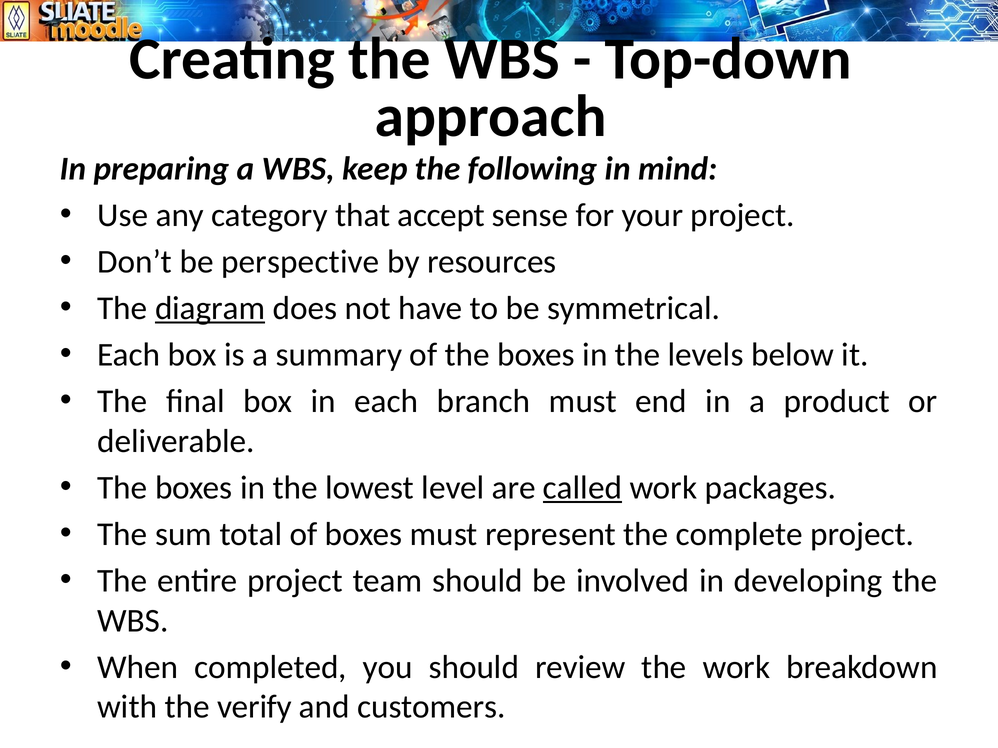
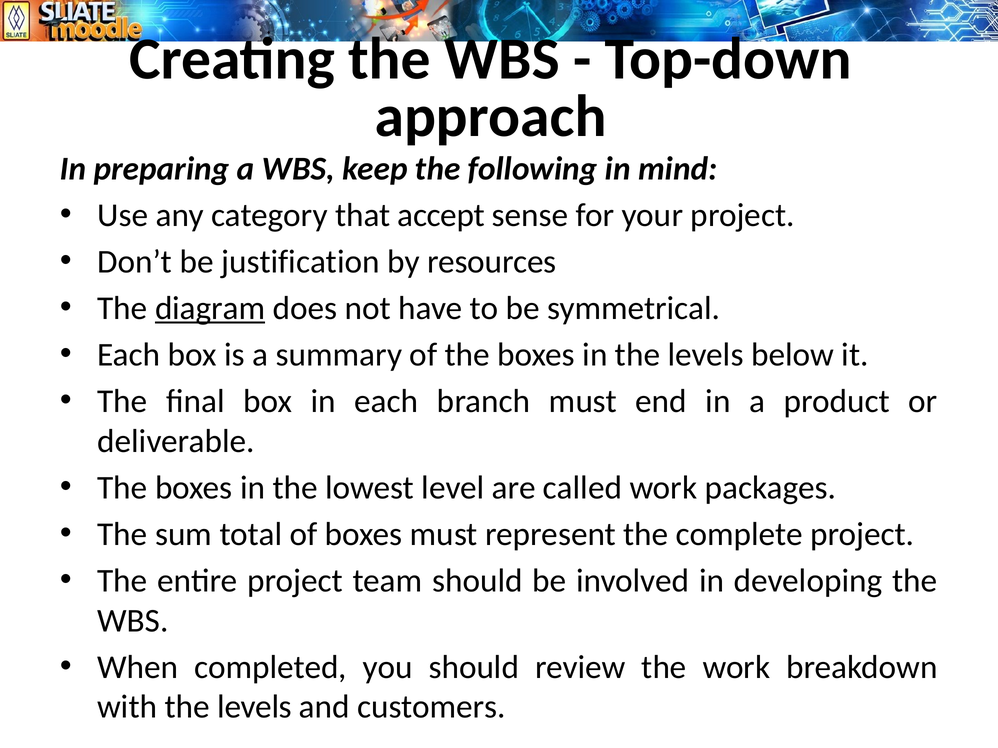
perspective: perspective -> justification (300, 262)
called underline: present -> none (582, 488)
with the verify: verify -> levels (255, 707)
